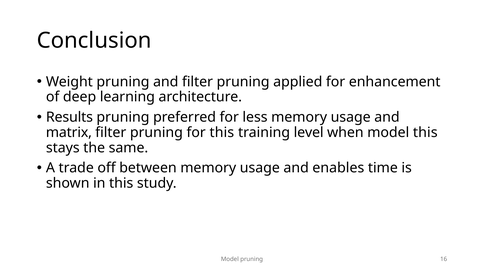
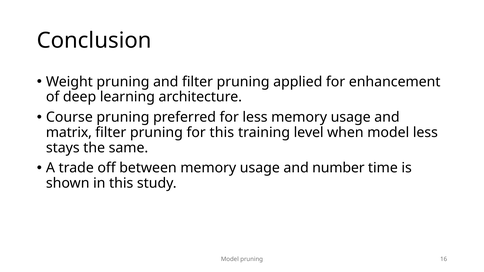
Results: Results -> Course (69, 117)
model this: this -> less (425, 133)
enables: enables -> number (338, 168)
